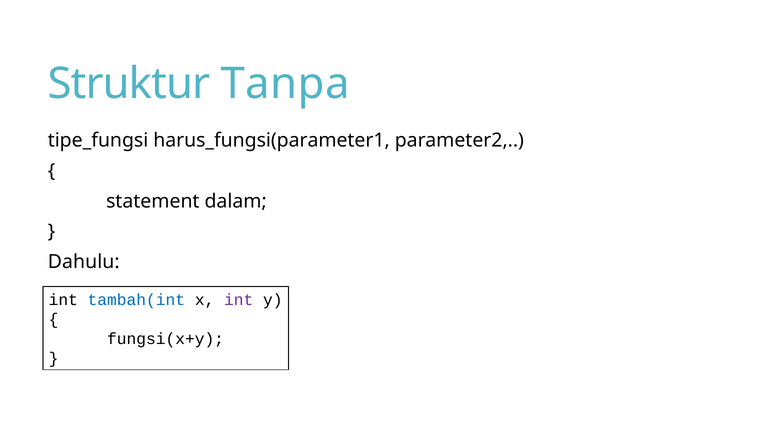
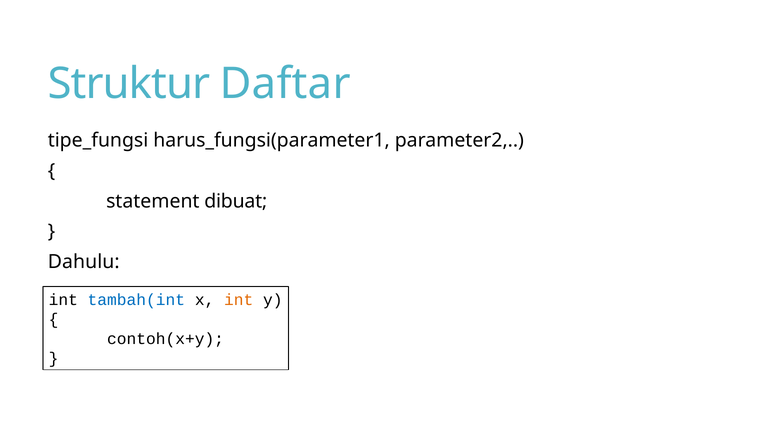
Tanpa: Tanpa -> Daftar (285, 84)
dalam: dalam -> dibuat (236, 201)
int colour: purple -> orange (239, 301)
fungsi(x+y: fungsi(x+y -> contoh(x+y (166, 339)
